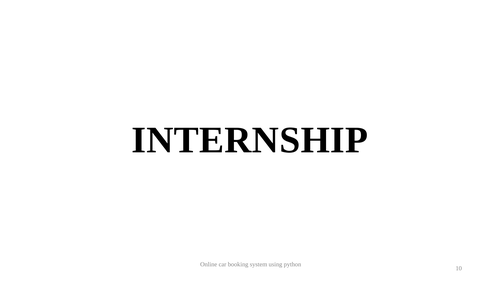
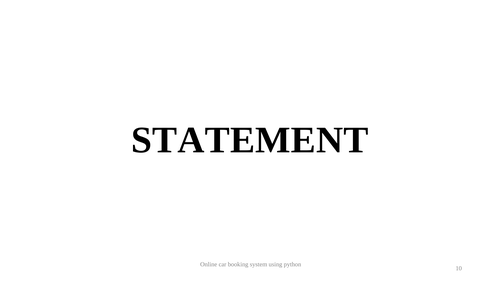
INTERNSHIP: INTERNSHIP -> STATEMENT (250, 140)
